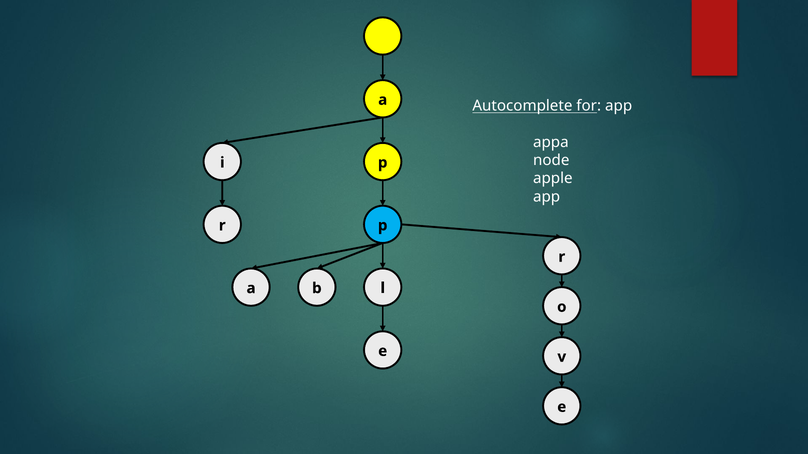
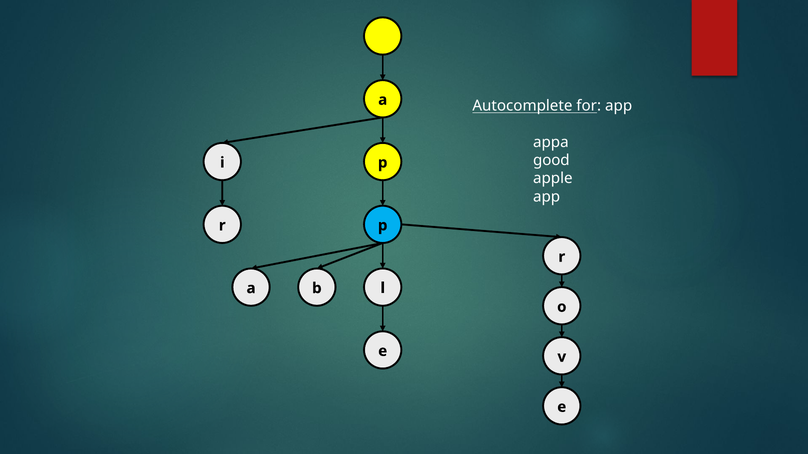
node: node -> good (551, 160)
